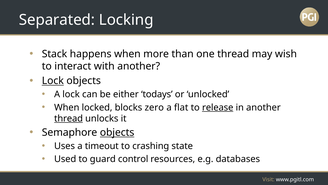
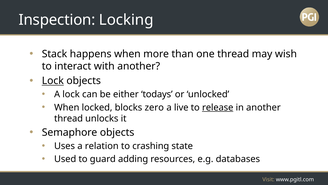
Separated: Separated -> Inspection (57, 20)
flat: flat -> live (181, 107)
thread underline: present -> none (69, 118)
objects underline: present -> none (117, 132)
timeout: timeout -> relation (102, 146)
control: control -> adding (133, 159)
